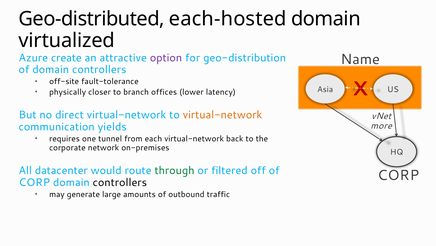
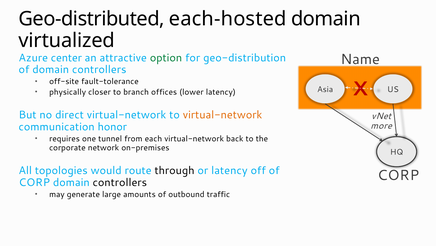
create: create -> center (66, 58)
option colour: purple -> green (166, 58)
yields: yields -> honor (112, 127)
datacenter: datacenter -> topologies (61, 170)
through colour: green -> black (175, 170)
or filtered: filtered -> latency (229, 170)
